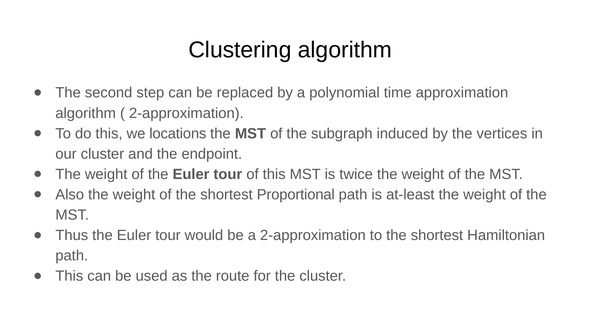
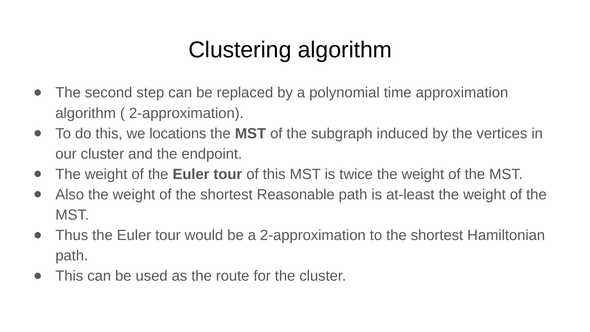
Proportional: Proportional -> Reasonable (296, 195)
